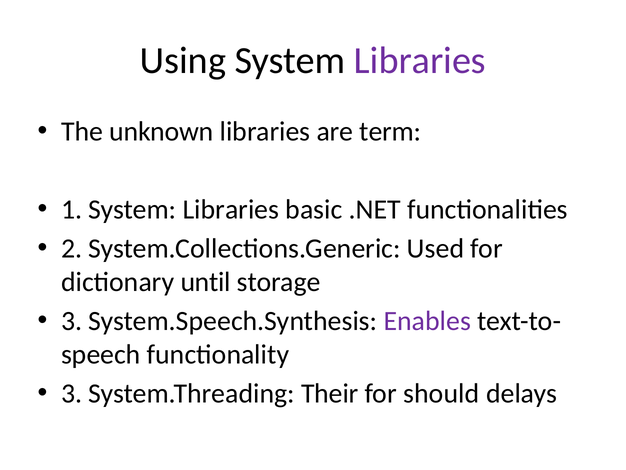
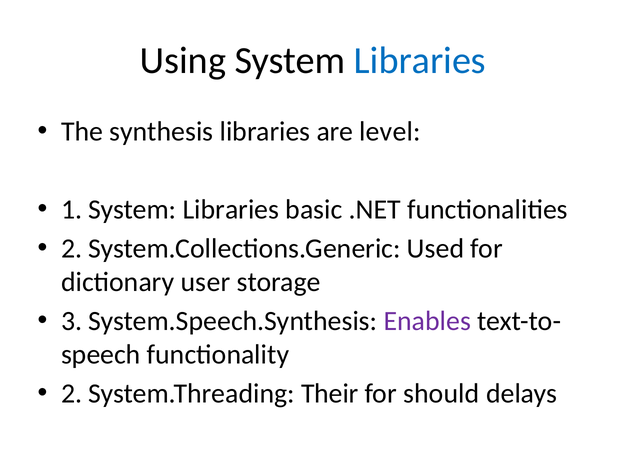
Libraries colour: purple -> blue (420, 61)
unknown: unknown -> synthesis (161, 131)
term: term -> level (390, 131)
until: until -> user (205, 282)
3: 3 -> 2 (72, 393)
